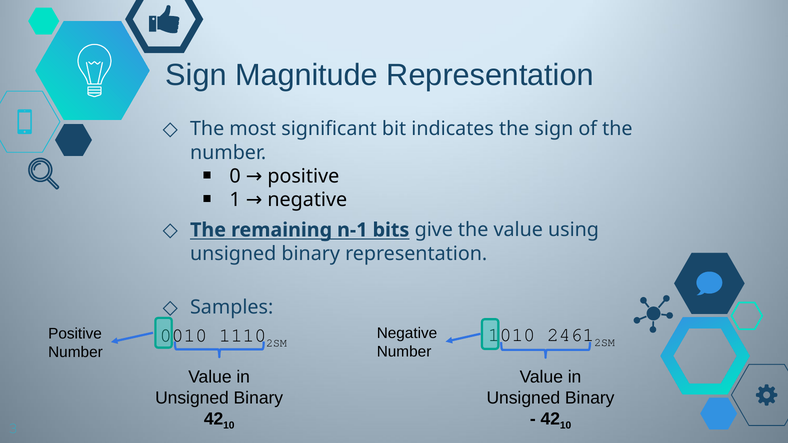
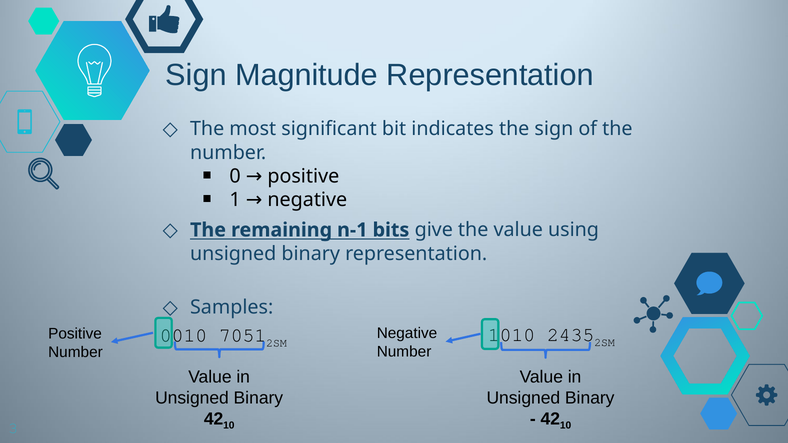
1110: 1110 -> 7051 (243, 335)
2461: 2461 -> 2435 (571, 335)
